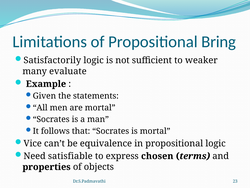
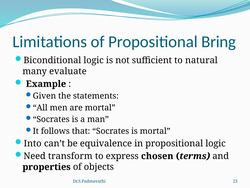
Satisfactorily: Satisfactorily -> Biconditional (52, 60)
weaker: weaker -> natural (201, 60)
Vice: Vice -> Into (33, 143)
satisfiable: satisfiable -> transform (70, 156)
